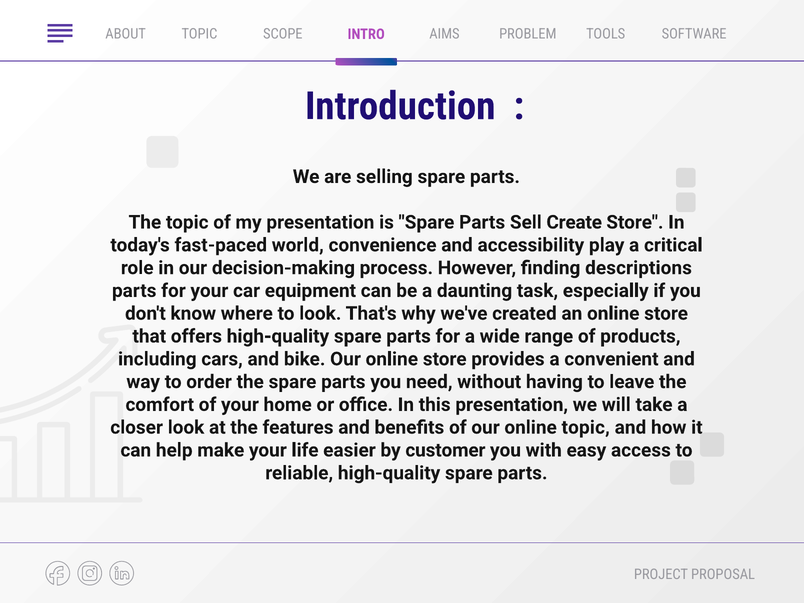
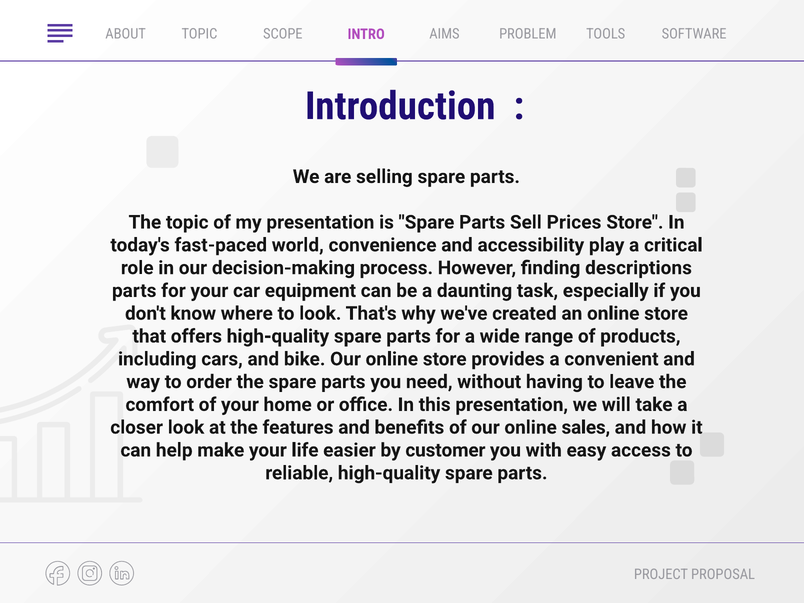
Create: Create -> Prices (574, 222)
online topic: topic -> sales (586, 427)
